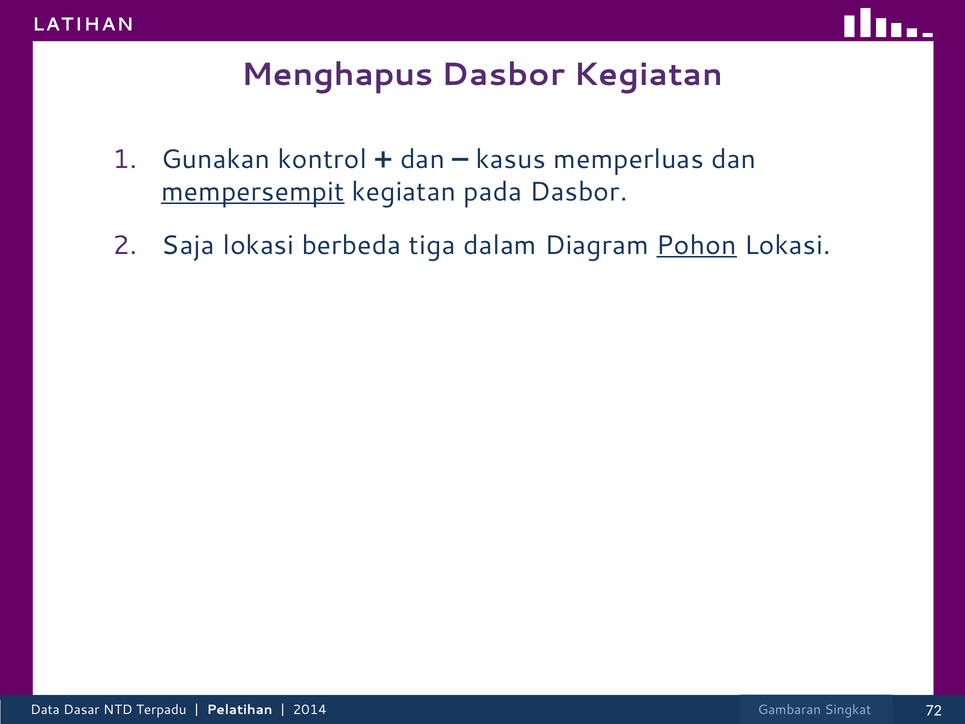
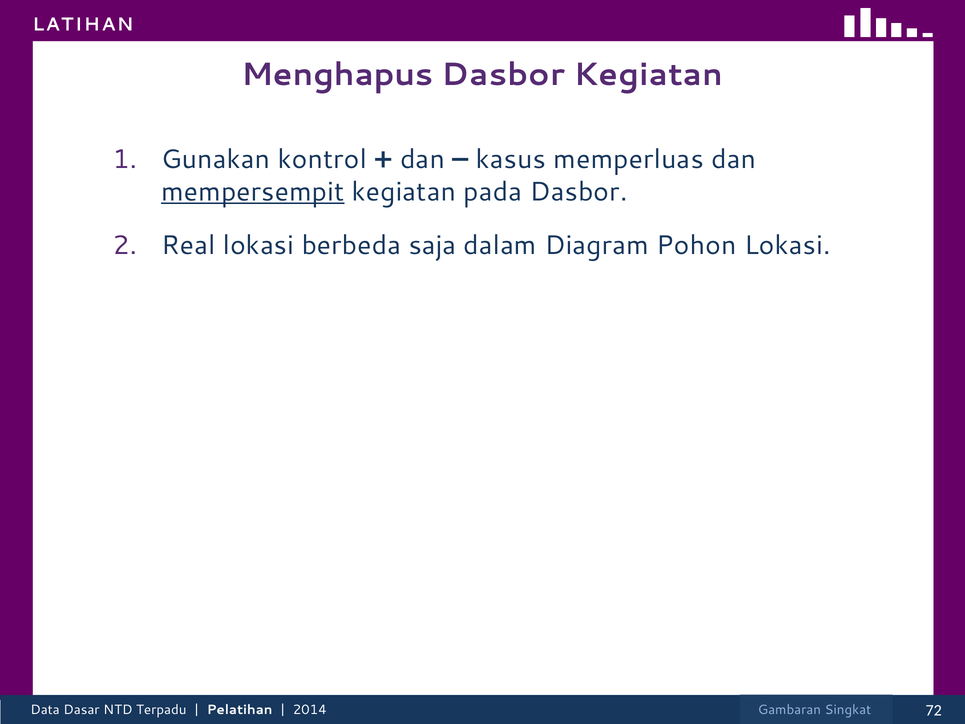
Saja: Saja -> Real (188, 245)
tiga: tiga -> saja (432, 245)
Pohon underline: present -> none (697, 245)
